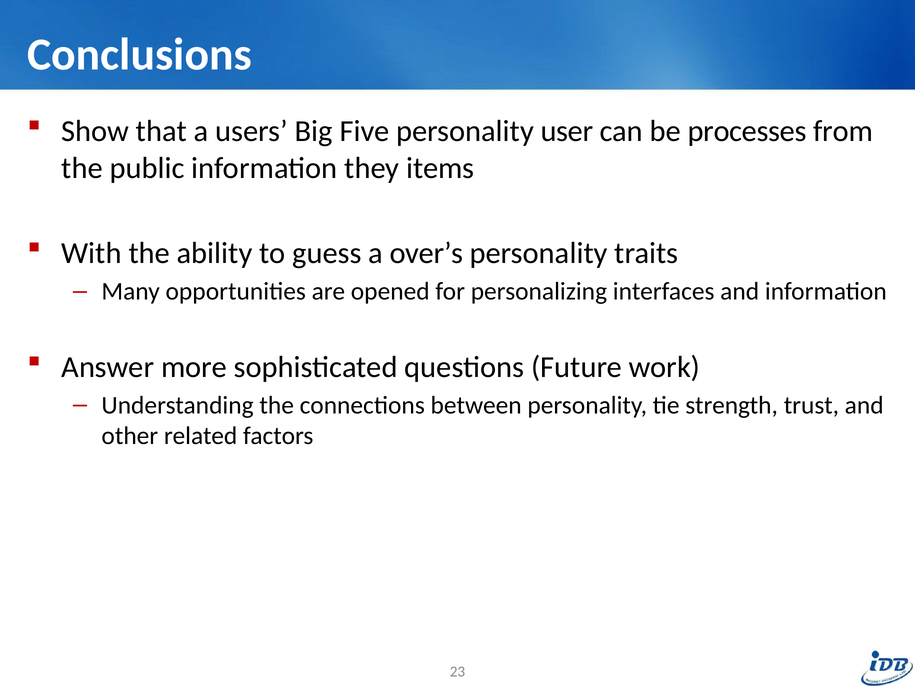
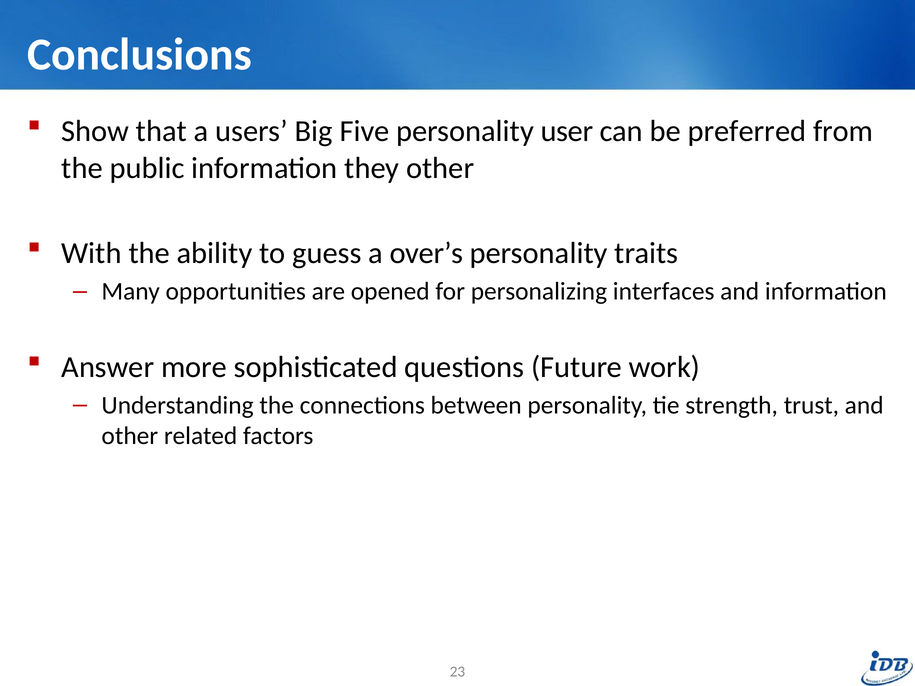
processes: processes -> preferred (747, 131)
they items: items -> other (440, 168)
